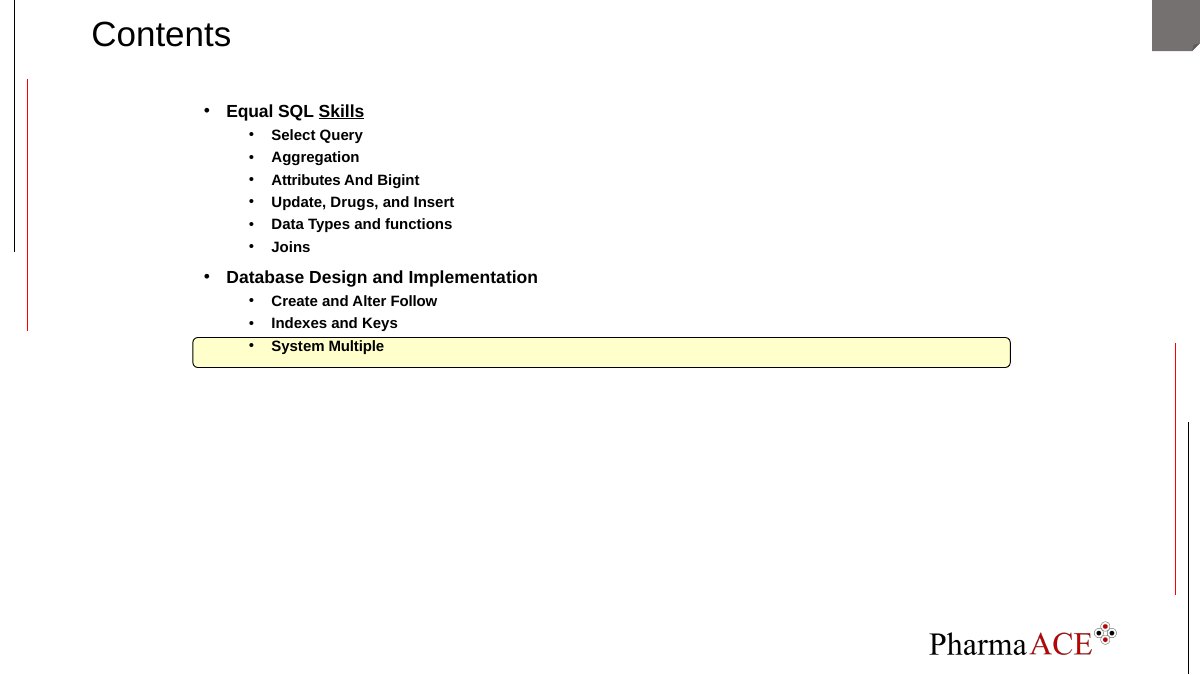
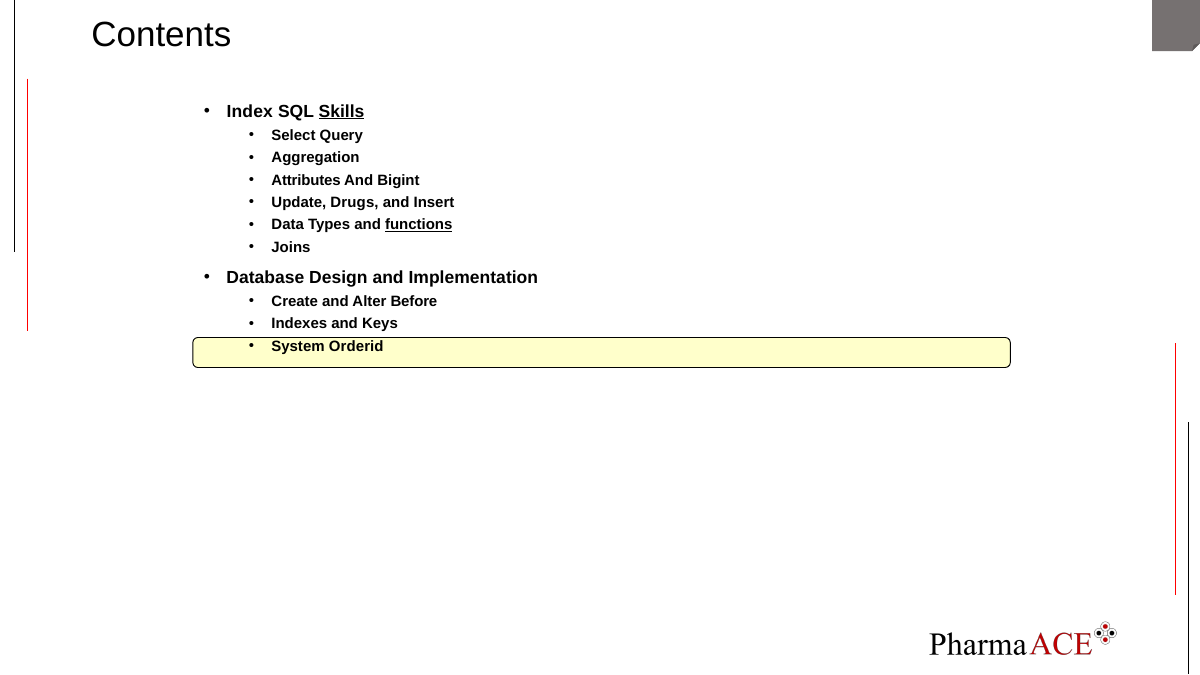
Equal: Equal -> Index (250, 111)
functions underline: none -> present (419, 225)
Follow: Follow -> Before (414, 301)
Multiple: Multiple -> Orderid (356, 346)
